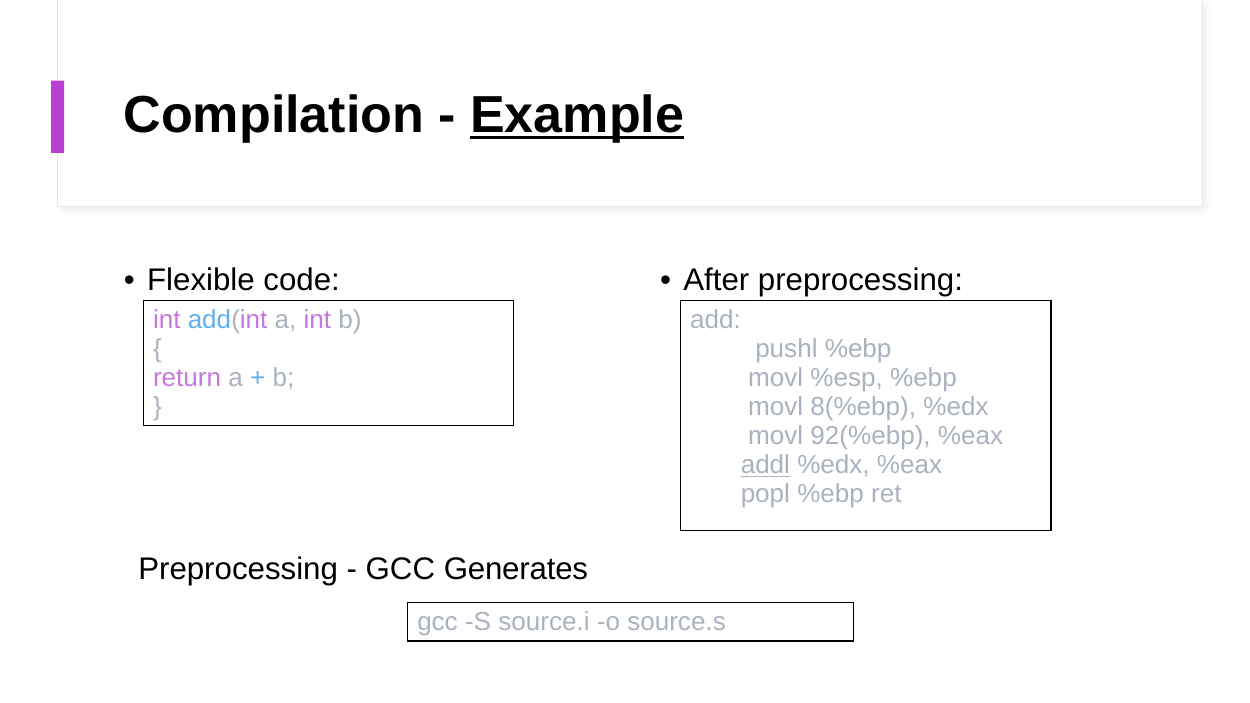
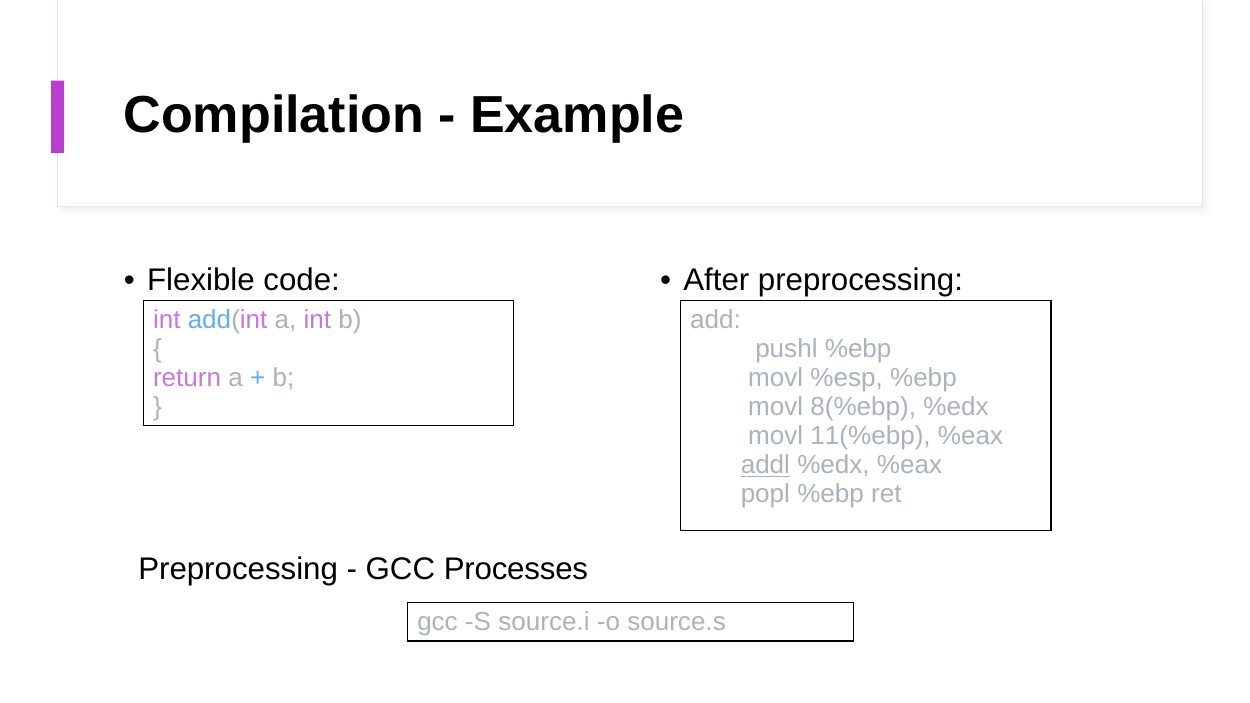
Example underline: present -> none (577, 115)
92(%ebp: 92(%ebp -> 11(%ebp (871, 436)
Generates: Generates -> Processes (516, 570)
